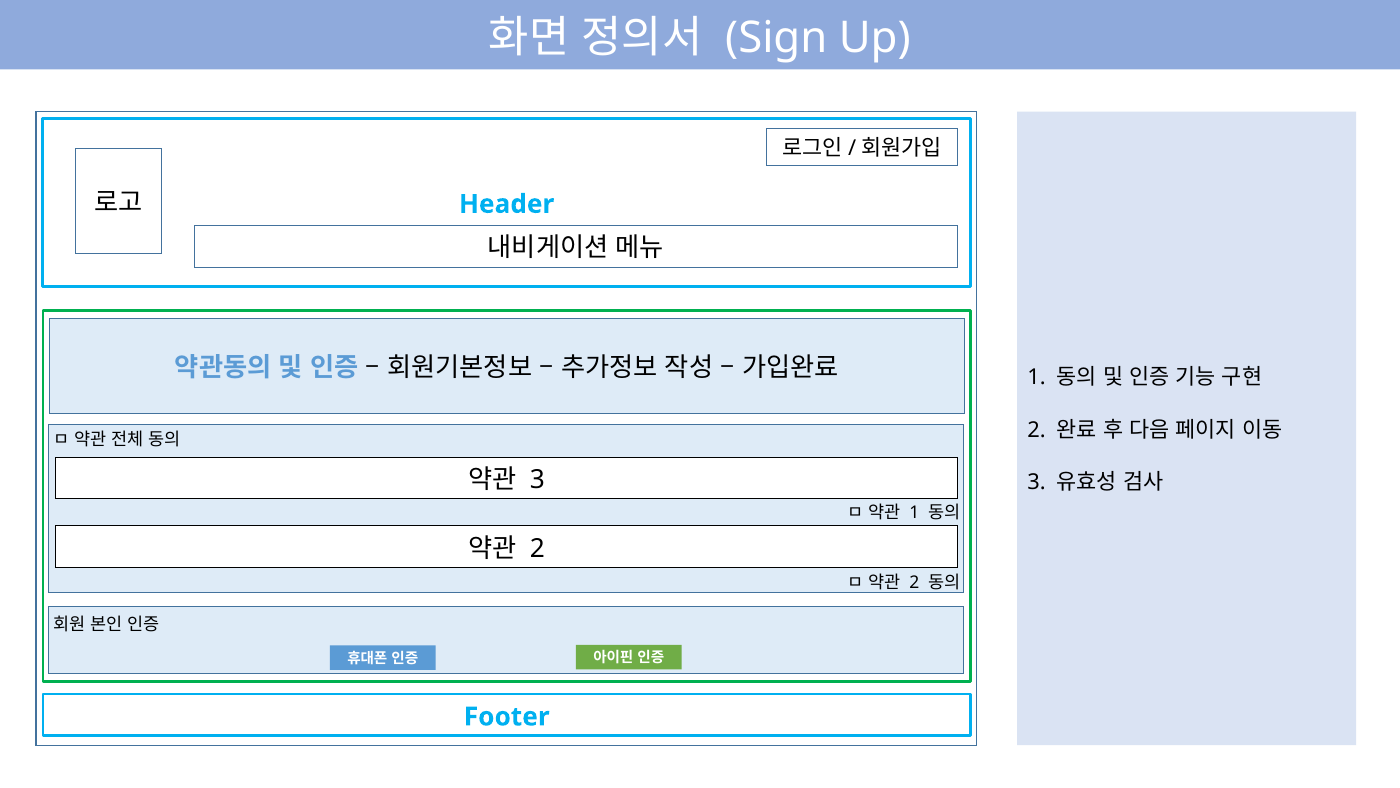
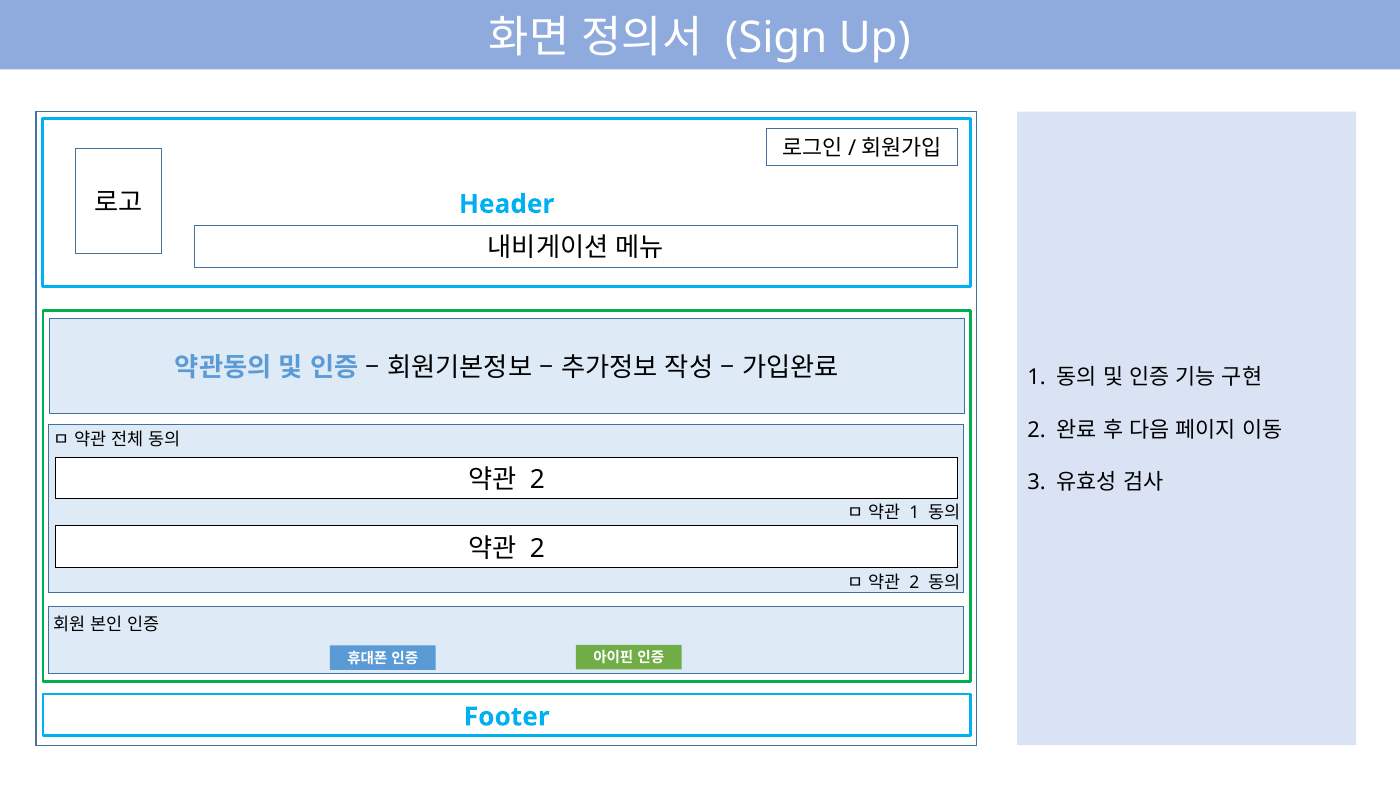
3: 3 -> 2 (537, 480)
